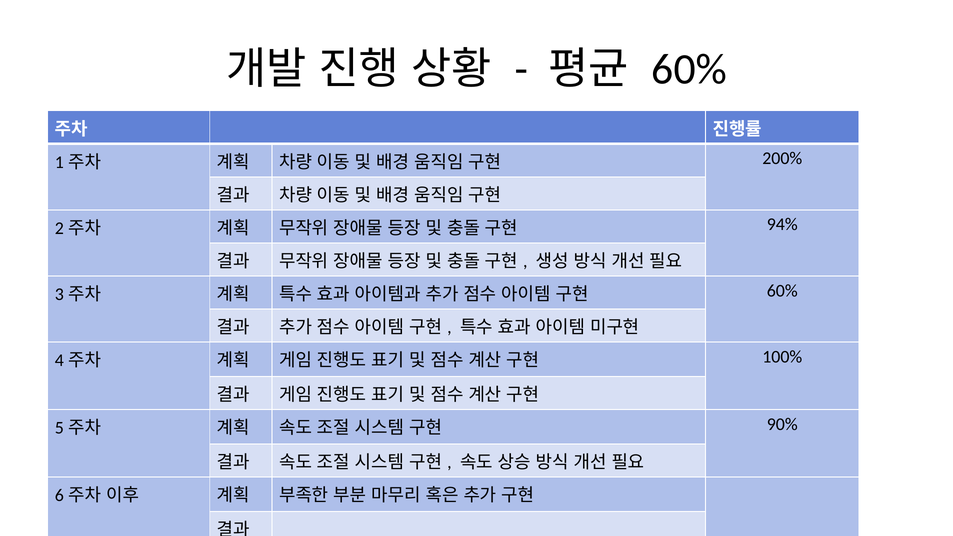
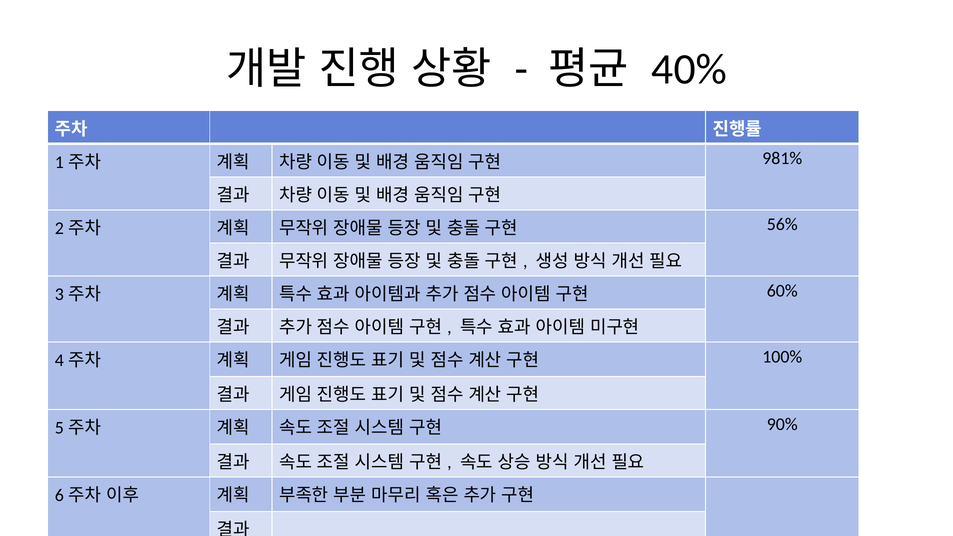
60%: 60% -> 40% (689, 69)
200%: 200% -> 981% (782, 159)
94%: 94% -> 56% (782, 225)
